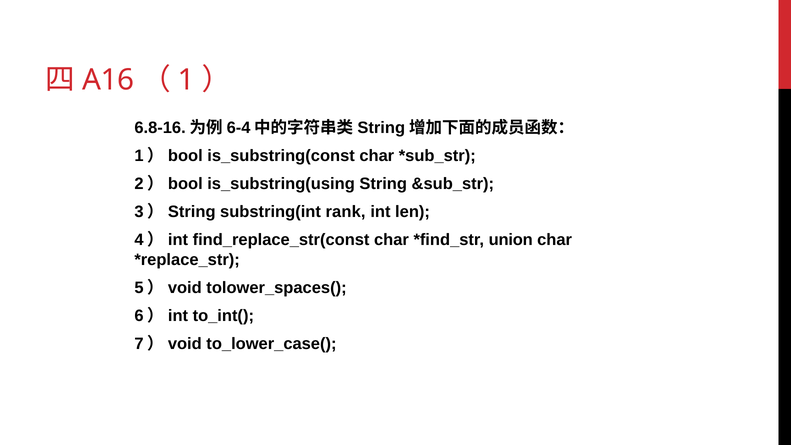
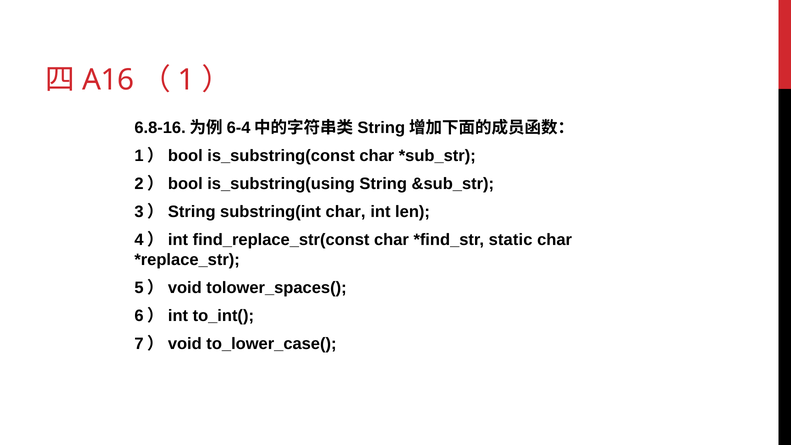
substring(int rank: rank -> char (346, 212)
union: union -> static (511, 240)
